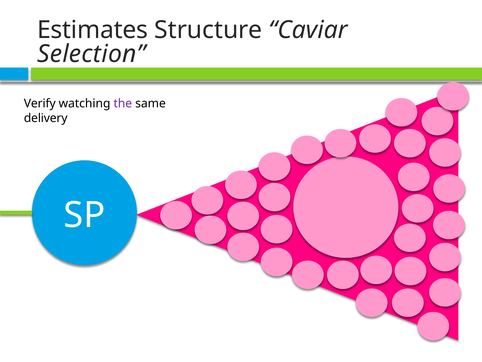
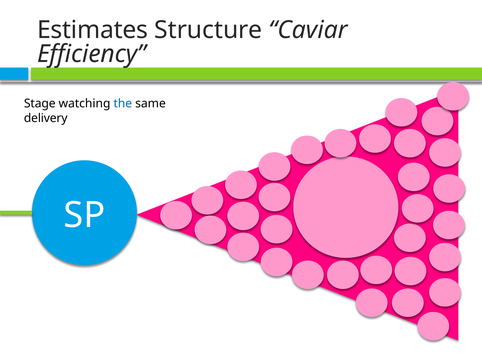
Selection: Selection -> Efficiency (92, 54)
Verify: Verify -> Stage (40, 103)
the colour: purple -> blue (123, 103)
